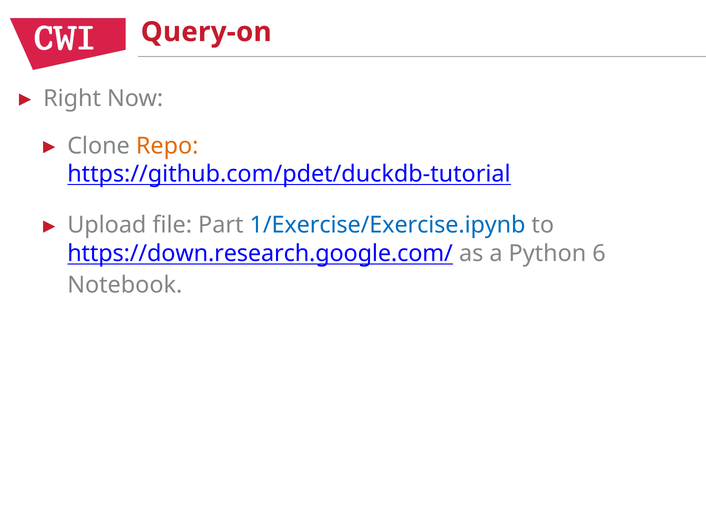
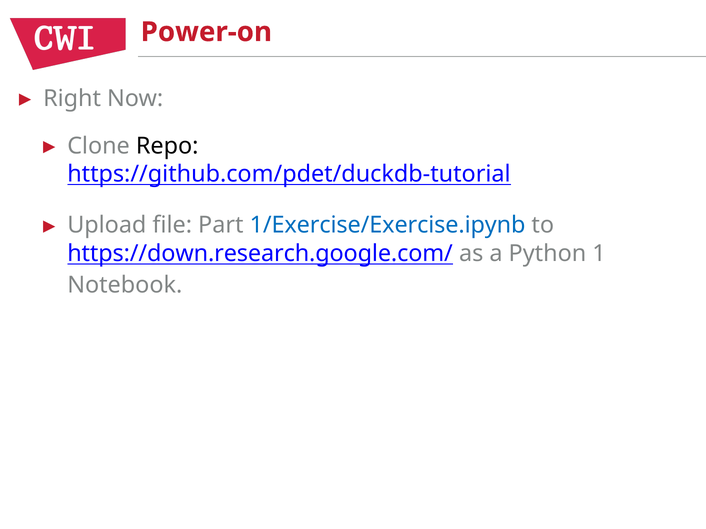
Query-on: Query-on -> Power-on (206, 32)
Repo colour: orange -> black (167, 146)
6: 6 -> 1 (599, 254)
